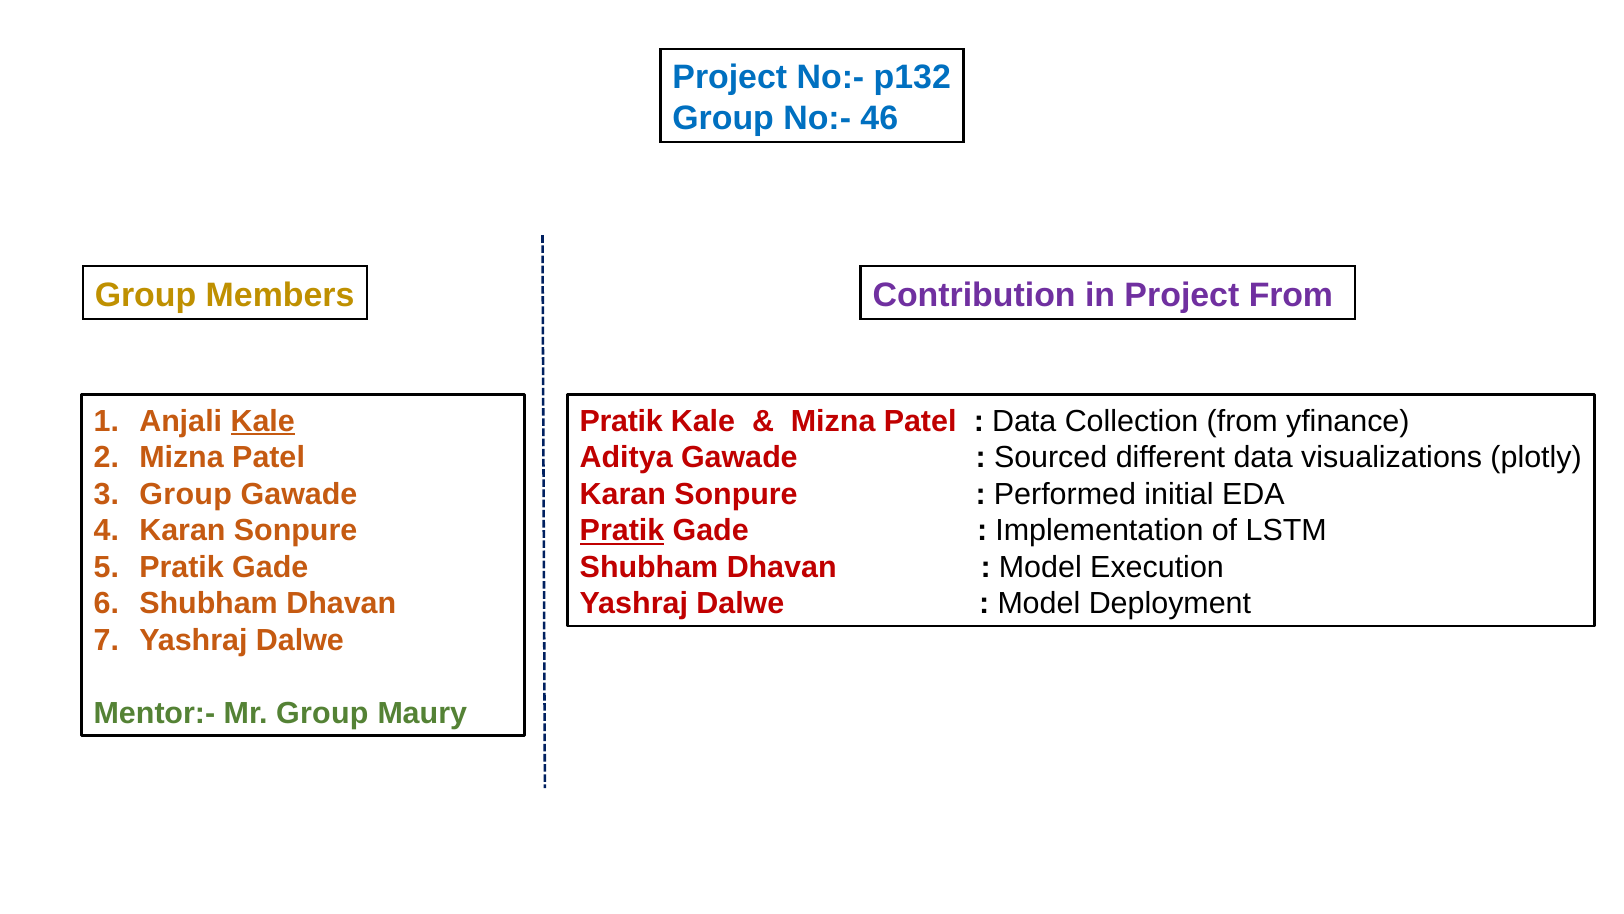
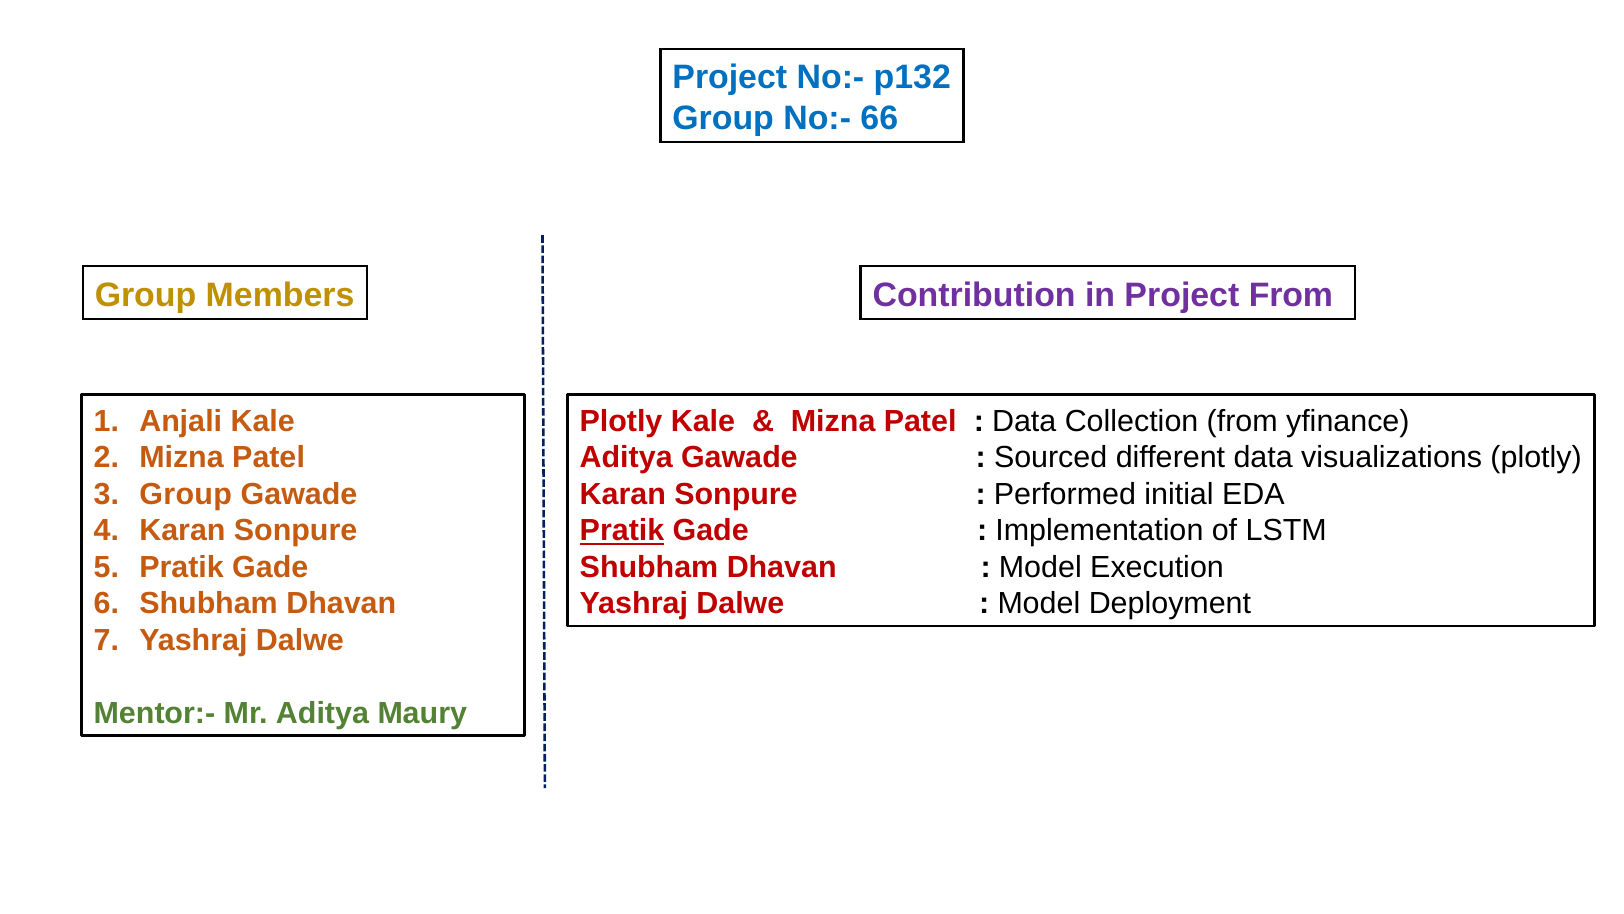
46: 46 -> 66 (879, 118)
Kale underline: present -> none (263, 421)
Pratik: Pratik -> Plotly (621, 421)
Mr Group: Group -> Aditya (322, 713)
